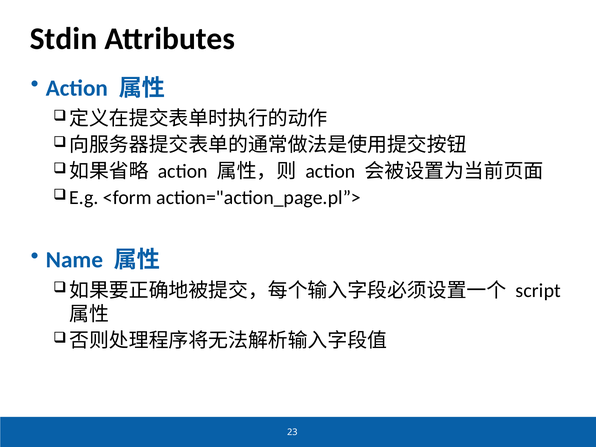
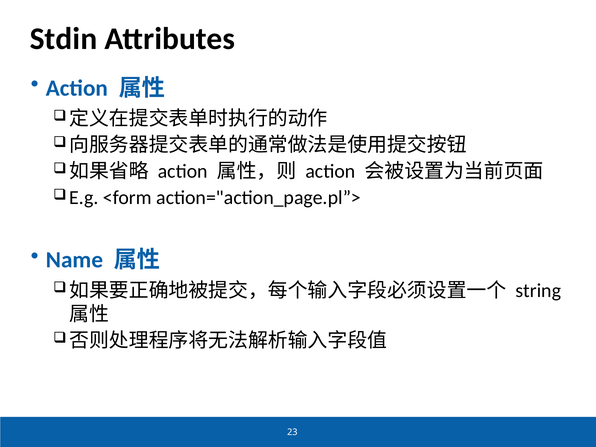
script: script -> string (538, 291)
